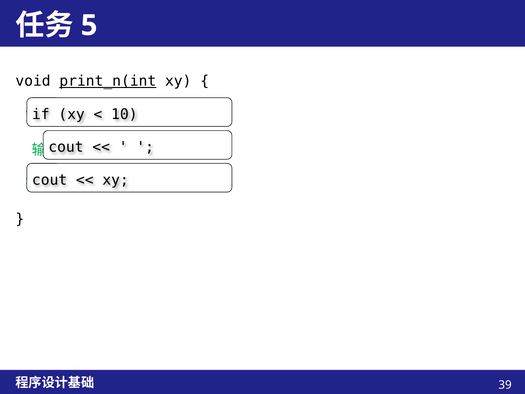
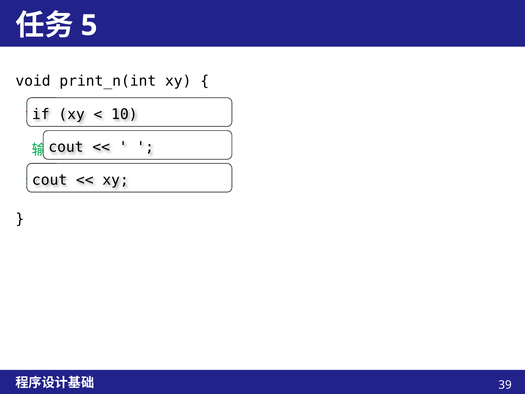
print_n(int underline: present -> none (108, 81)
